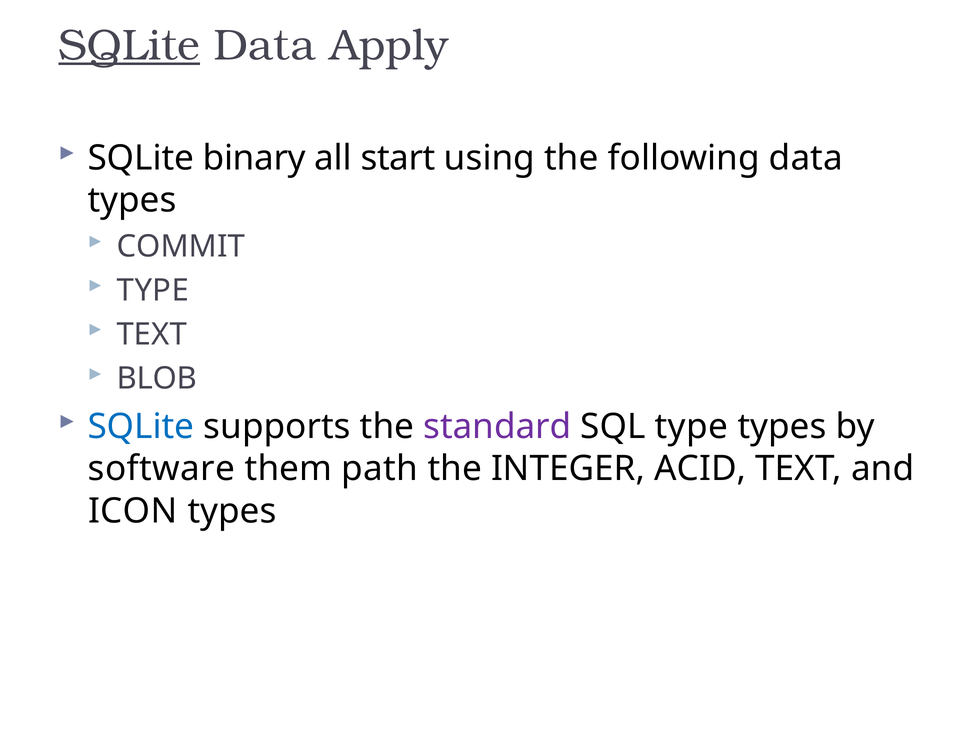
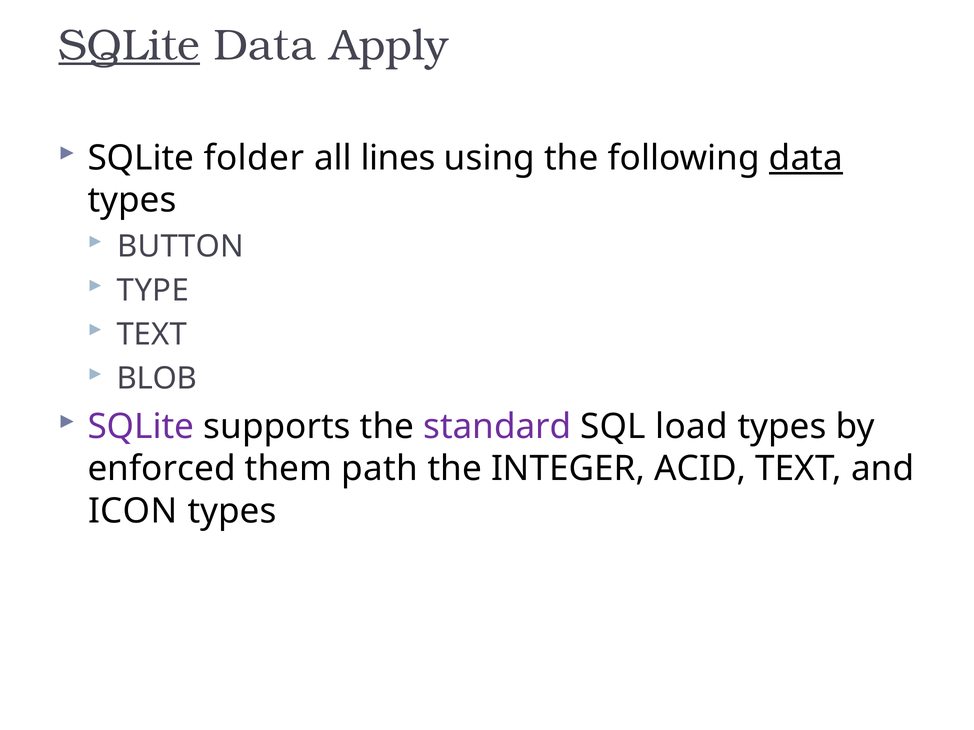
binary: binary -> folder (254, 158)
start: start -> lines (398, 158)
data underline: none -> present (806, 158)
COMMIT: COMMIT -> BUTTON (181, 247)
SQLite colour: blue -> purple (141, 427)
SQL type: type -> load (691, 427)
software: software -> enforced (162, 469)
